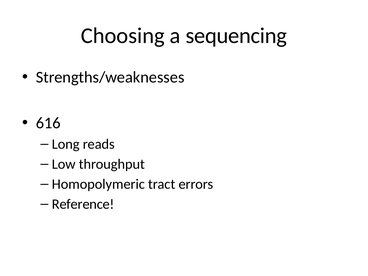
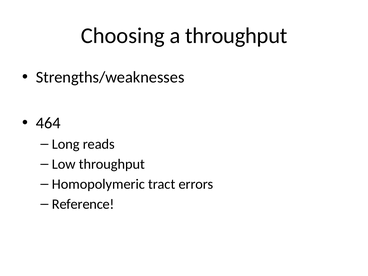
a sequencing: sequencing -> throughput (236, 36)
616: 616 -> 464 (48, 123)
